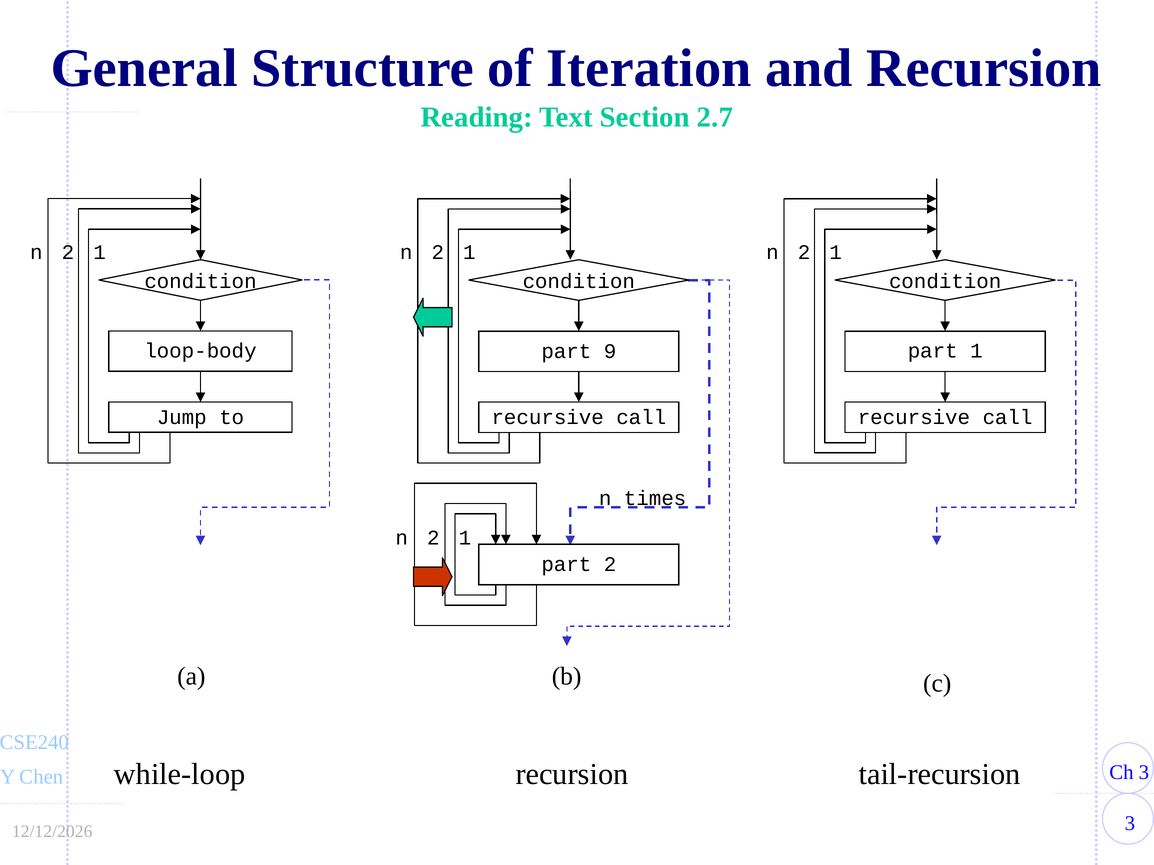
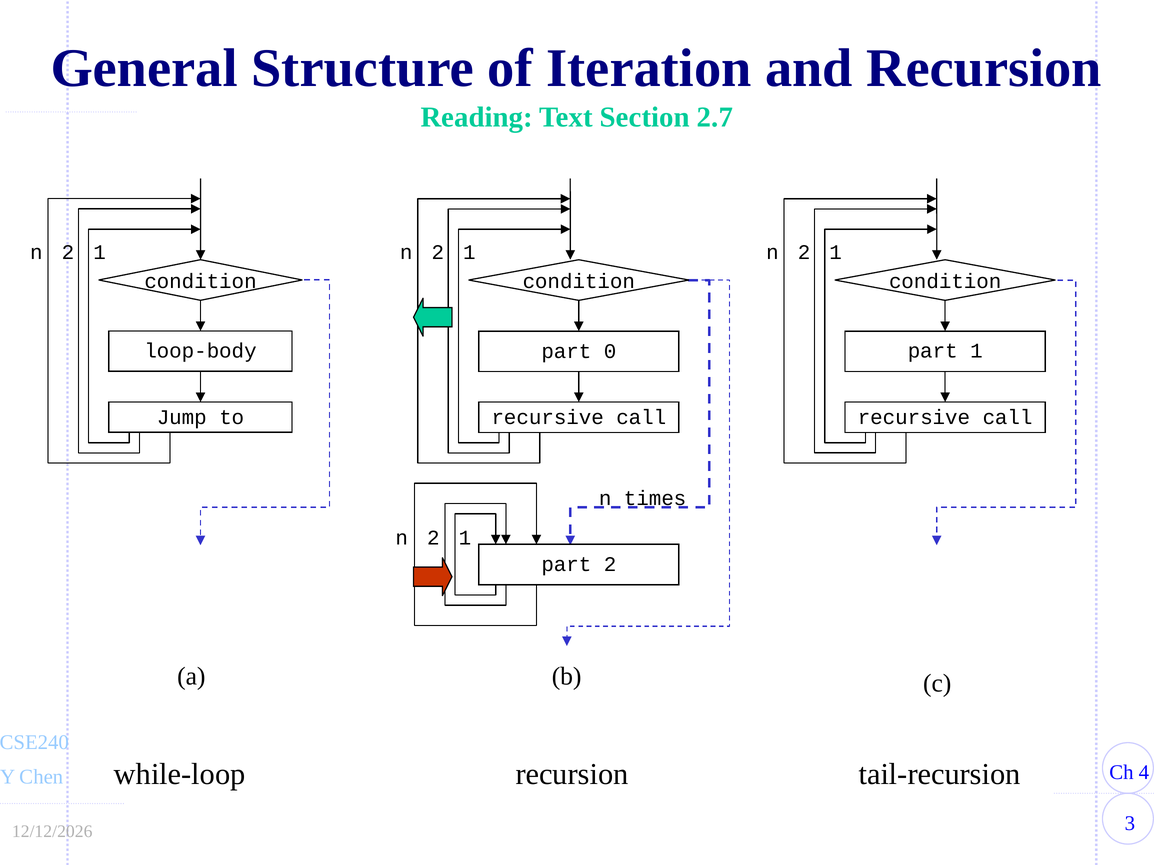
9: 9 -> 0 (610, 351)
3: 3 -> 4 (1144, 773)
